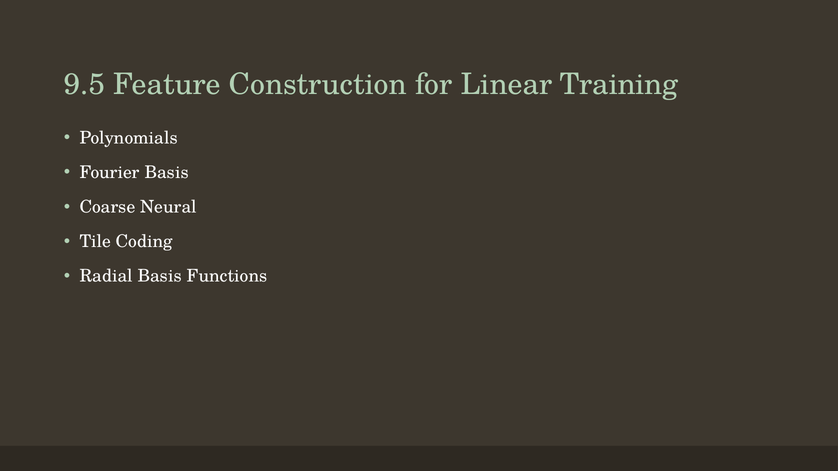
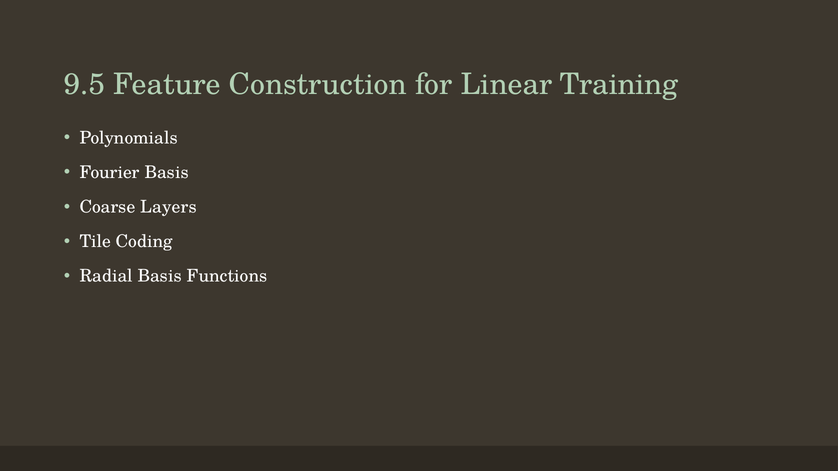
Neural: Neural -> Layers (169, 207)
